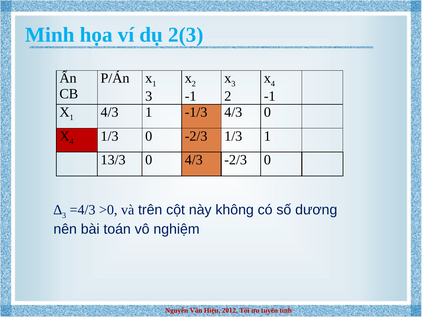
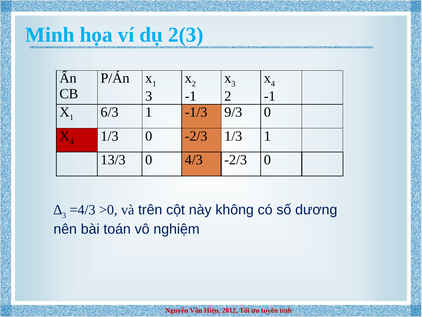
1 4/3: 4/3 -> 6/3 (110, 112)
-1/3 4/3: 4/3 -> 9/3 (233, 112)
